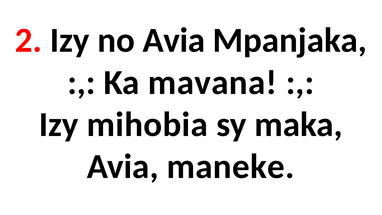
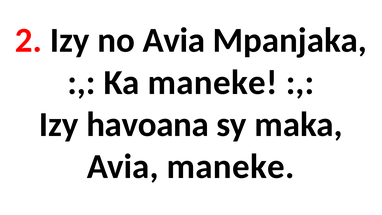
Ka mavana: mavana -> maneke (213, 82)
mihobia: mihobia -> havoana (148, 124)
